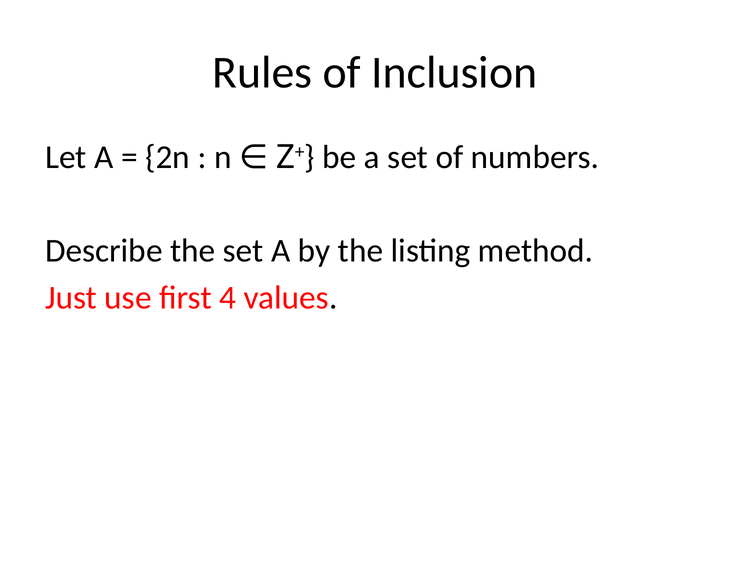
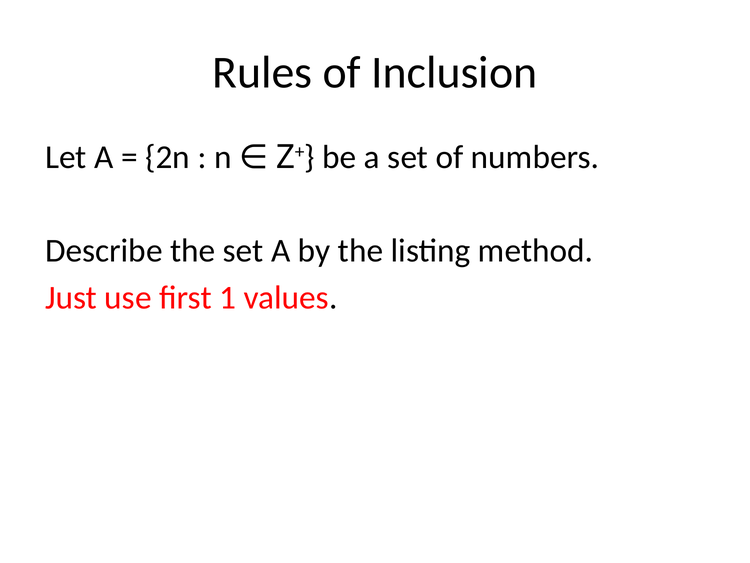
4: 4 -> 1 (228, 297)
